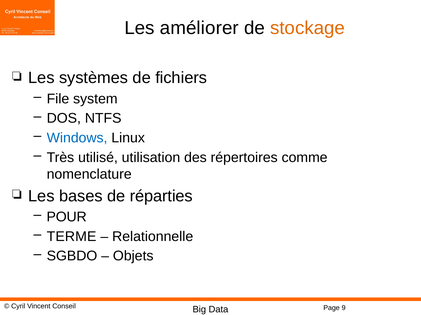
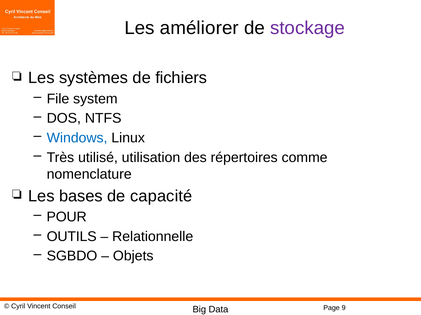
stockage colour: orange -> purple (308, 28)
réparties: réparties -> capacité (161, 196)
TERME: TERME -> OUTILS (72, 237)
